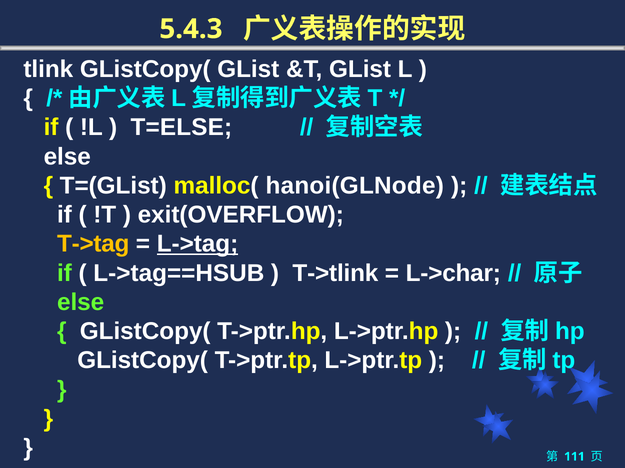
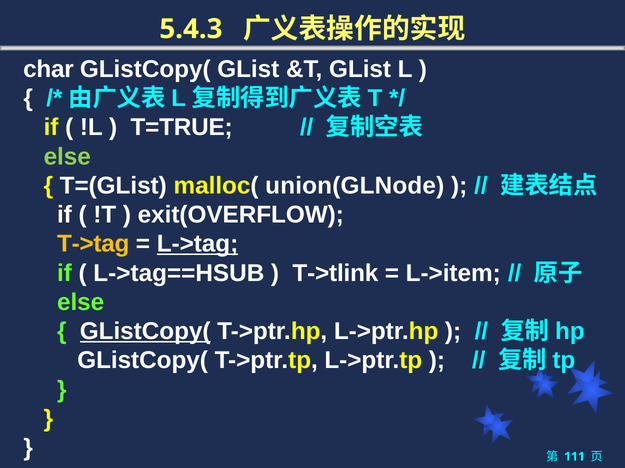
tlink: tlink -> char (48, 69)
T=ELSE: T=ELSE -> T=TRUE (182, 128)
else colour: white -> light green (67, 157)
hanoi(GLNode: hanoi(GLNode -> union(GLNode (355, 186)
L->char: L->char -> L->item (453, 273)
GListCopy( underline: none -> present (145, 332)
